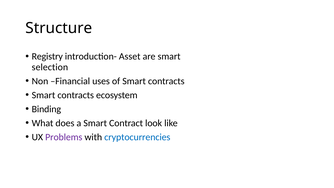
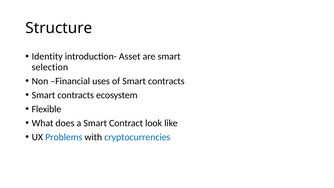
Registry: Registry -> Identity (47, 56)
Binding: Binding -> Flexible (46, 109)
Problems colour: purple -> blue (64, 137)
